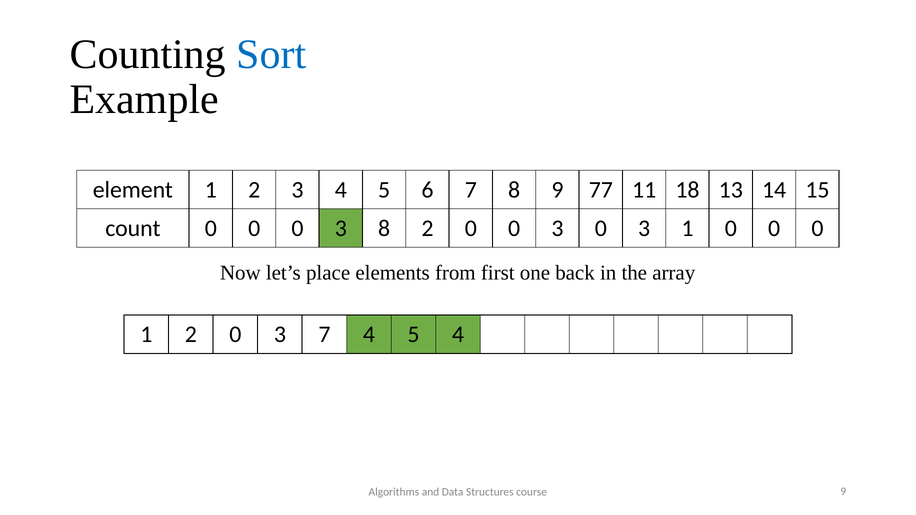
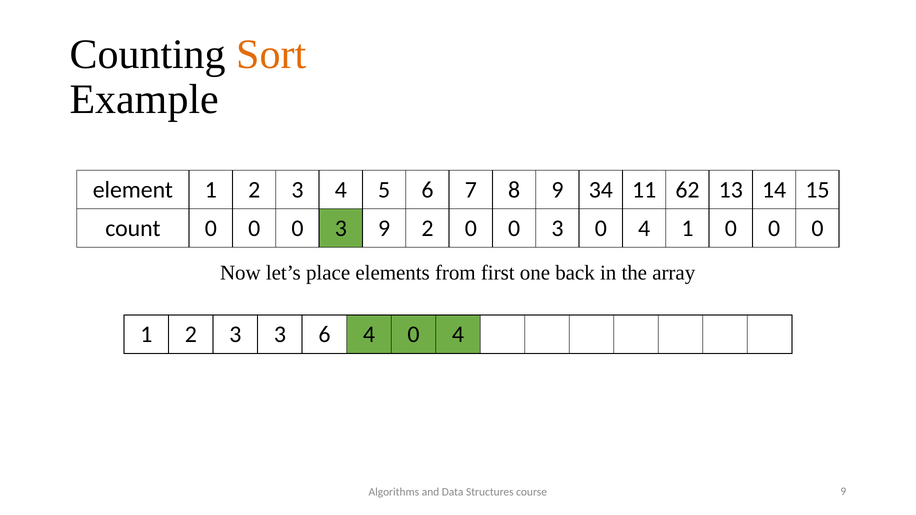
Sort colour: blue -> orange (271, 54)
77: 77 -> 34 (601, 190)
18: 18 -> 62 (687, 190)
3 8: 8 -> 9 (384, 228)
3 0 3: 3 -> 4 (644, 228)
0: 0 -> 3 (235, 335)
3 7: 7 -> 6 (324, 335)
5: 5 -> 0 (413, 335)
